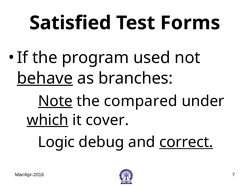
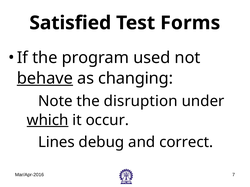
branches: branches -> changing (136, 78)
Note underline: present -> none (55, 101)
compared: compared -> disruption (141, 101)
cover: cover -> occur (107, 120)
Logic: Logic -> Lines (56, 142)
correct underline: present -> none (186, 142)
